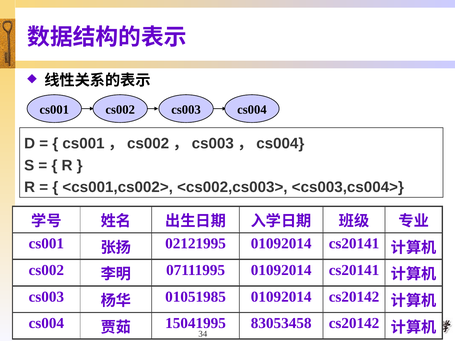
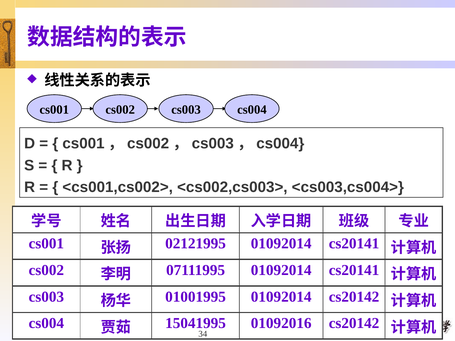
01051985: 01051985 -> 01001995 (196, 297)
83053458: 83053458 -> 01092016 (281, 324)
